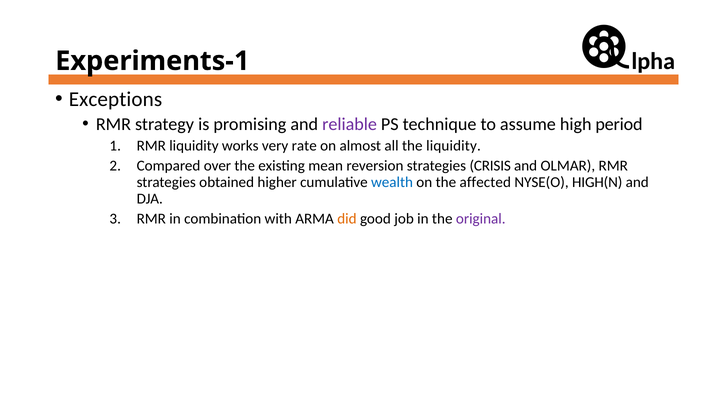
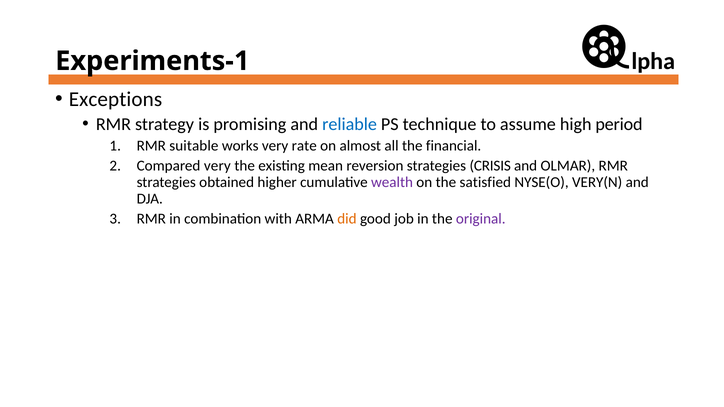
reliable colour: purple -> blue (350, 124)
RMR liquidity: liquidity -> suitable (194, 146)
the liquidity: liquidity -> financial (454, 146)
Compared over: over -> very (217, 166)
wealth colour: blue -> purple (392, 182)
affected: affected -> satisfied (485, 182)
HIGH(N: HIGH(N -> VERY(N (597, 182)
